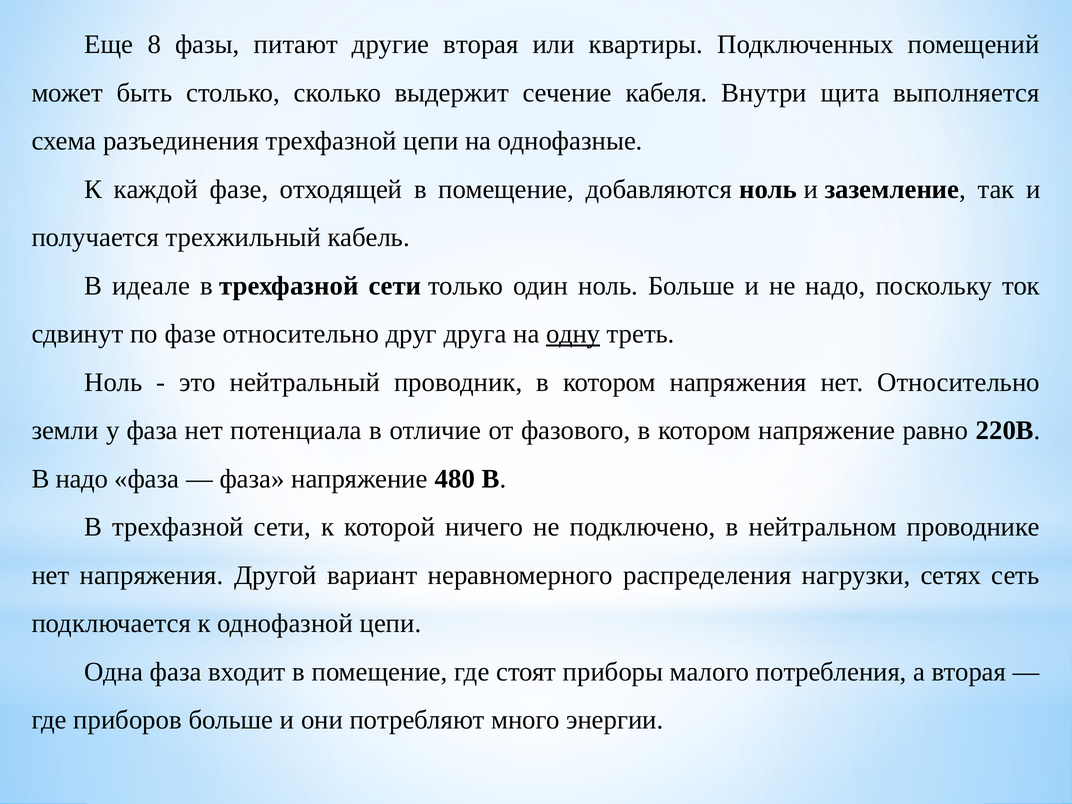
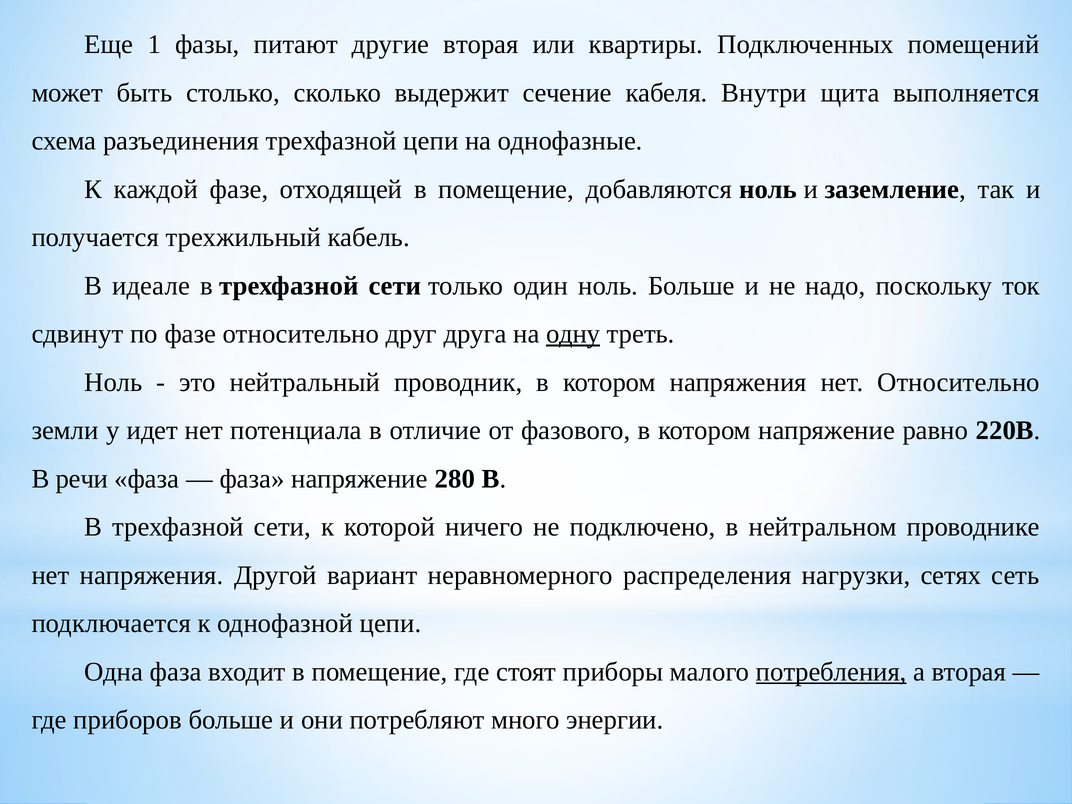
8: 8 -> 1 (154, 45)
у фаза: фаза -> идет (152, 431)
В надо: надо -> речи (82, 479)
480: 480 -> 280 (455, 479)
потребления underline: none -> present (831, 672)
